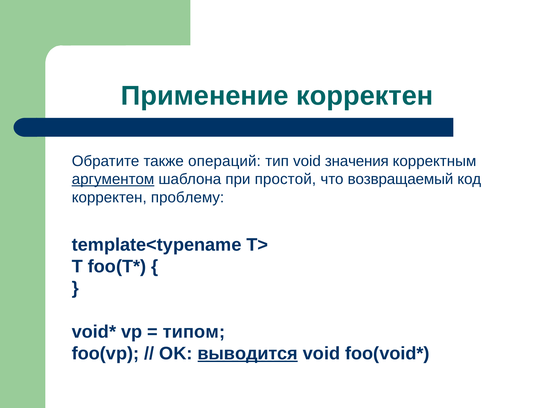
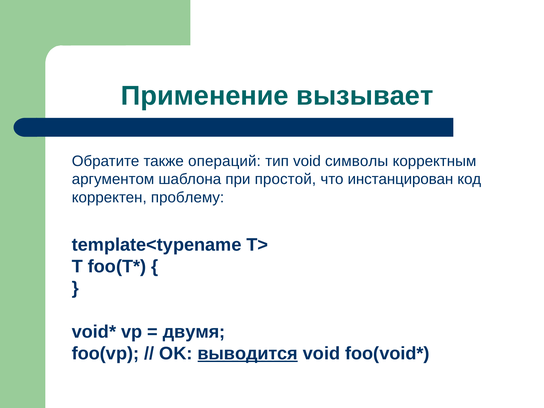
Применение корректен: корректен -> вызывает (365, 96)
значения: значения -> символы (357, 161)
аргументом underline: present -> none (113, 179)
возвращаемый: возвращаемый -> инстанцирован (400, 179)
типом: типом -> двумя (194, 332)
